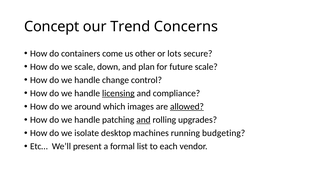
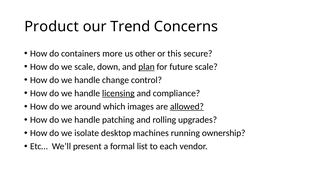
Concept: Concept -> Product (52, 27)
come: come -> more (112, 54)
lots: lots -> this (174, 54)
plan underline: none -> present (146, 67)
and underline: present -> none (143, 120)
budgeting: budgeting -> ownership (224, 133)
